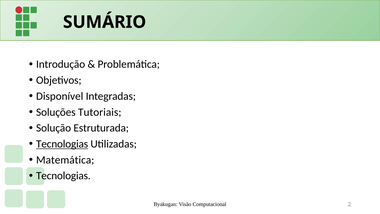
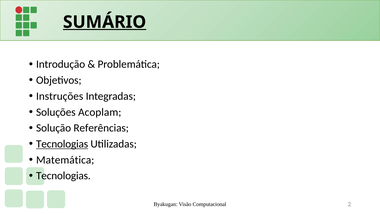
SUMÁRIO underline: none -> present (105, 22)
Disponível: Disponível -> Instruções (60, 96)
Tutoriais: Tutoriais -> Acoplam (100, 112)
Estruturada: Estruturada -> Referências (101, 128)
